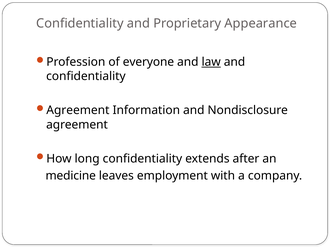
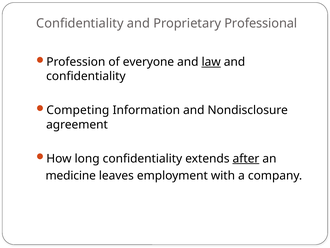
Appearance: Appearance -> Professional (261, 23)
Agreement: Agreement -> Competing (78, 110)
after underline: none -> present (246, 158)
